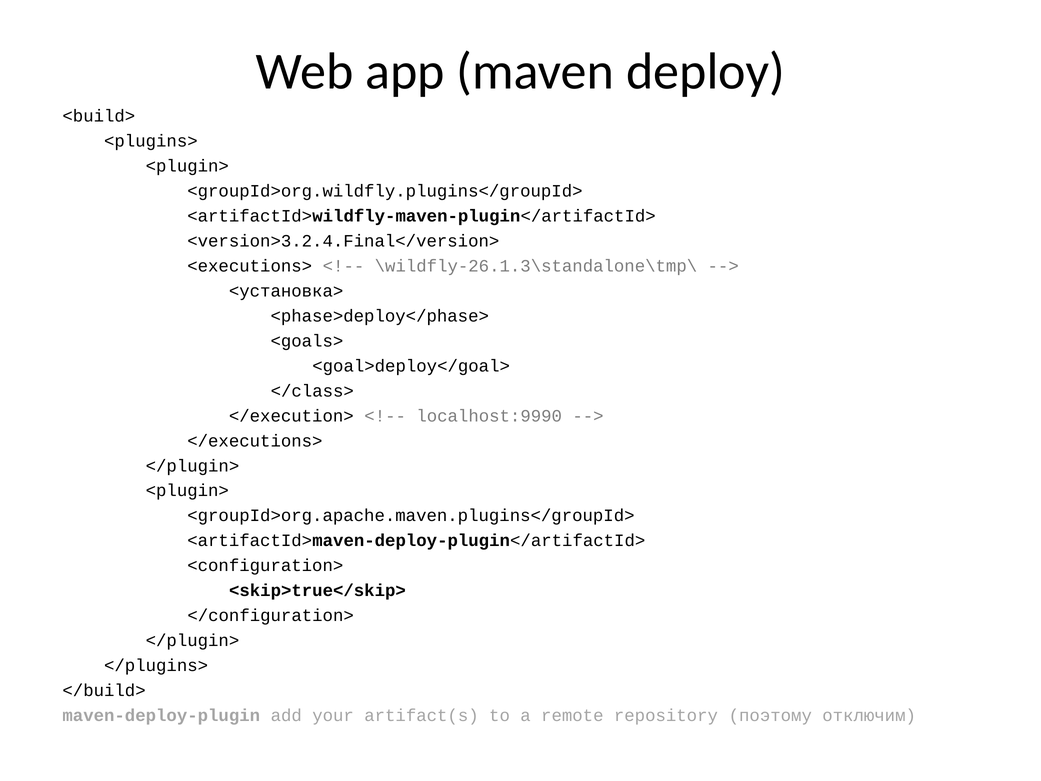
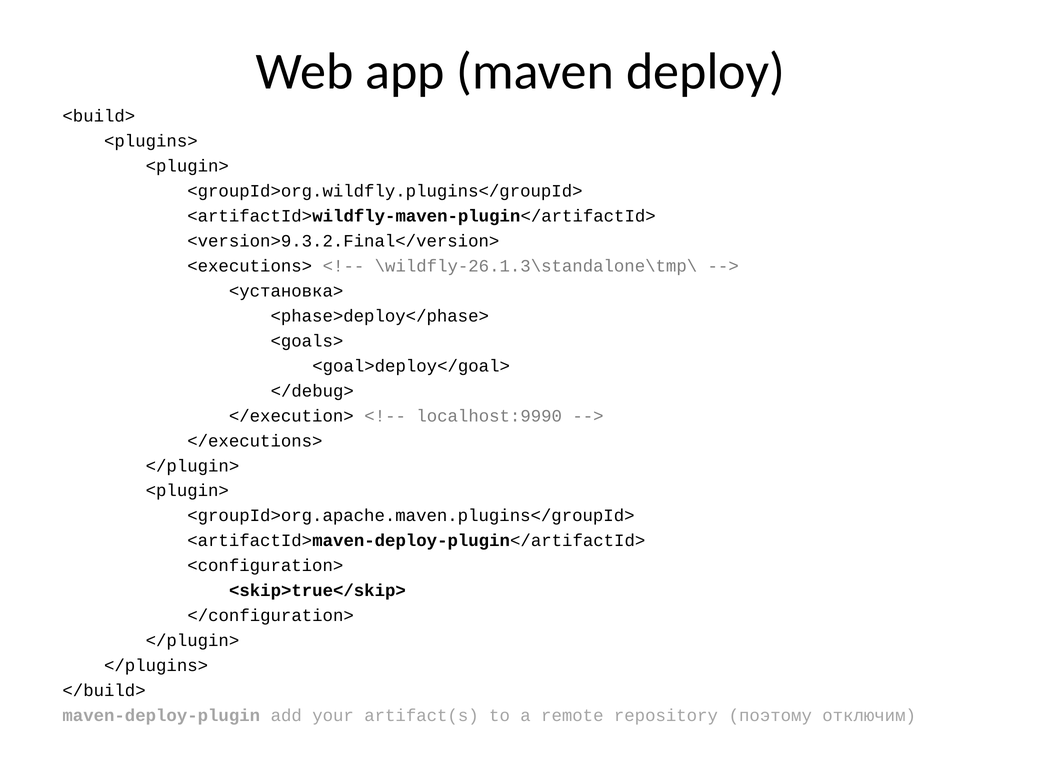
<version>3.2.4.Final</version>: <version>3.2.4.Final</version> -> <version>9.3.2.Final</version> (343, 241)
</class>: </class> -> </debug> (312, 391)
